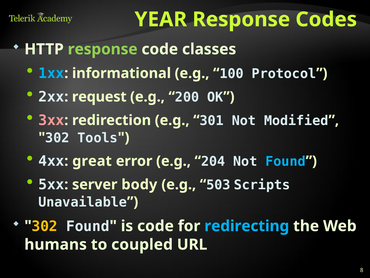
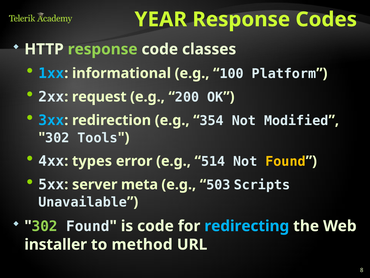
Protocol: Protocol -> Platform (284, 73)
3xx colour: pink -> light blue (51, 120)
301: 301 -> 354 (212, 120)
great: great -> types (92, 161)
204: 204 -> 514 (213, 161)
Found colour: light blue -> yellow (285, 161)
body: body -> meta (139, 184)
302 colour: yellow -> light green (45, 226)
humans: humans -> installer (56, 244)
coupled: coupled -> method (142, 244)
